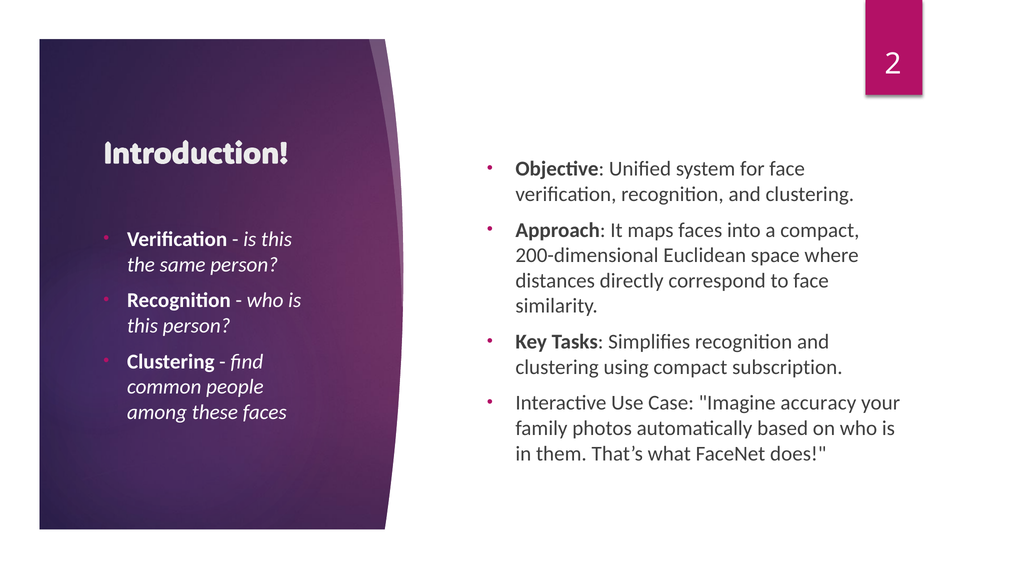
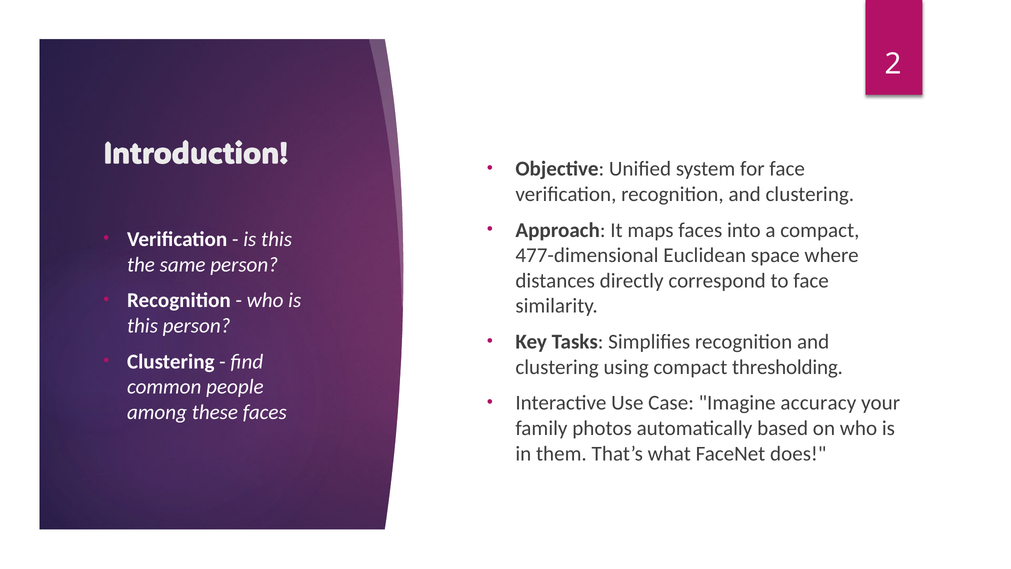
200-dimensional: 200-dimensional -> 477-dimensional (587, 255)
subscription: subscription -> thresholding (788, 367)
